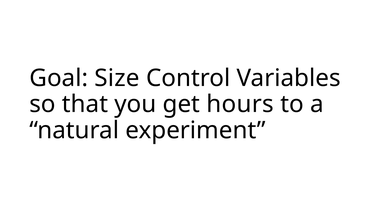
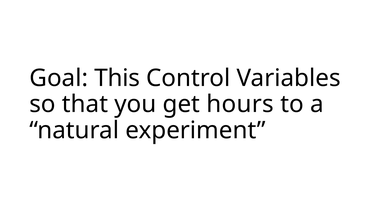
Size: Size -> This (117, 78)
